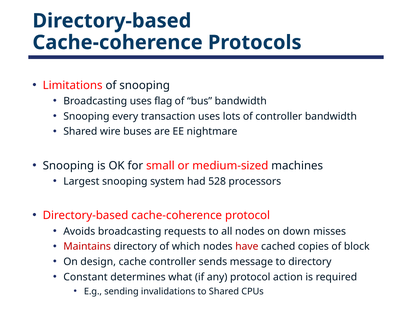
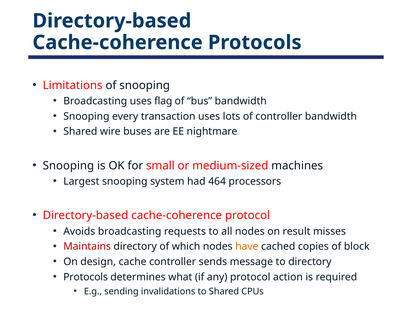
528: 528 -> 464 (217, 181)
down: down -> result (296, 231)
have colour: red -> orange (247, 247)
Constant: Constant -> Protocols (86, 277)
